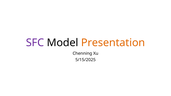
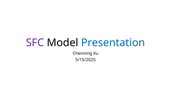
Presentation colour: orange -> blue (113, 43)
